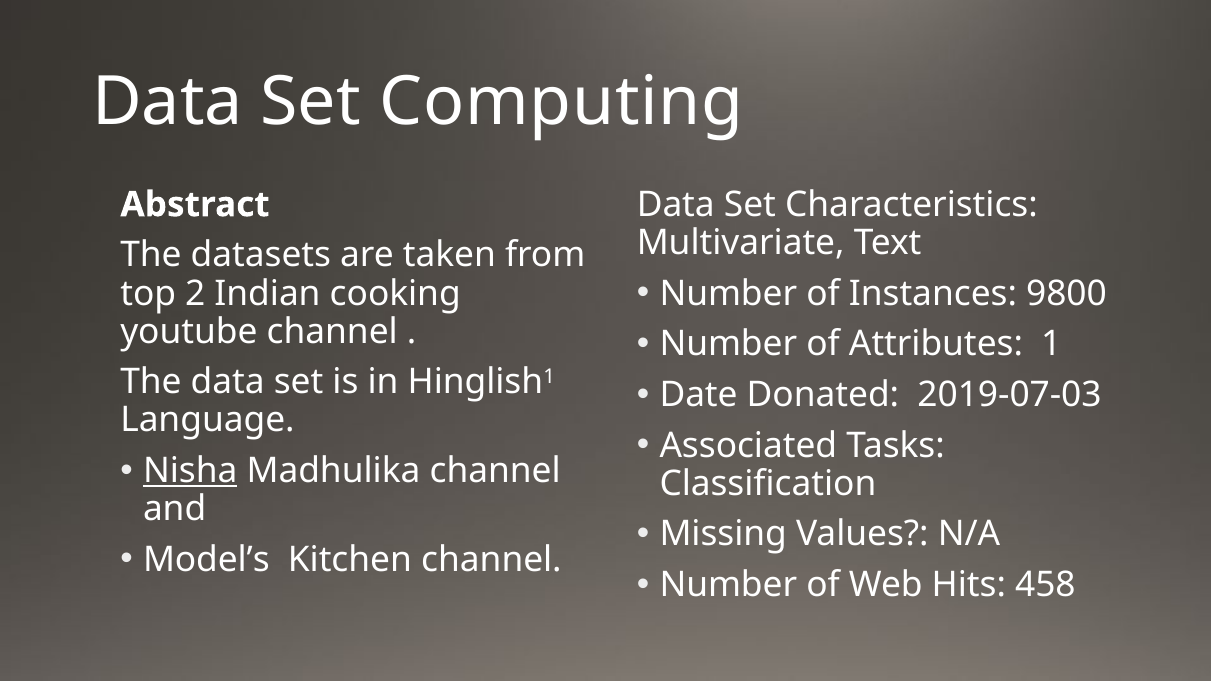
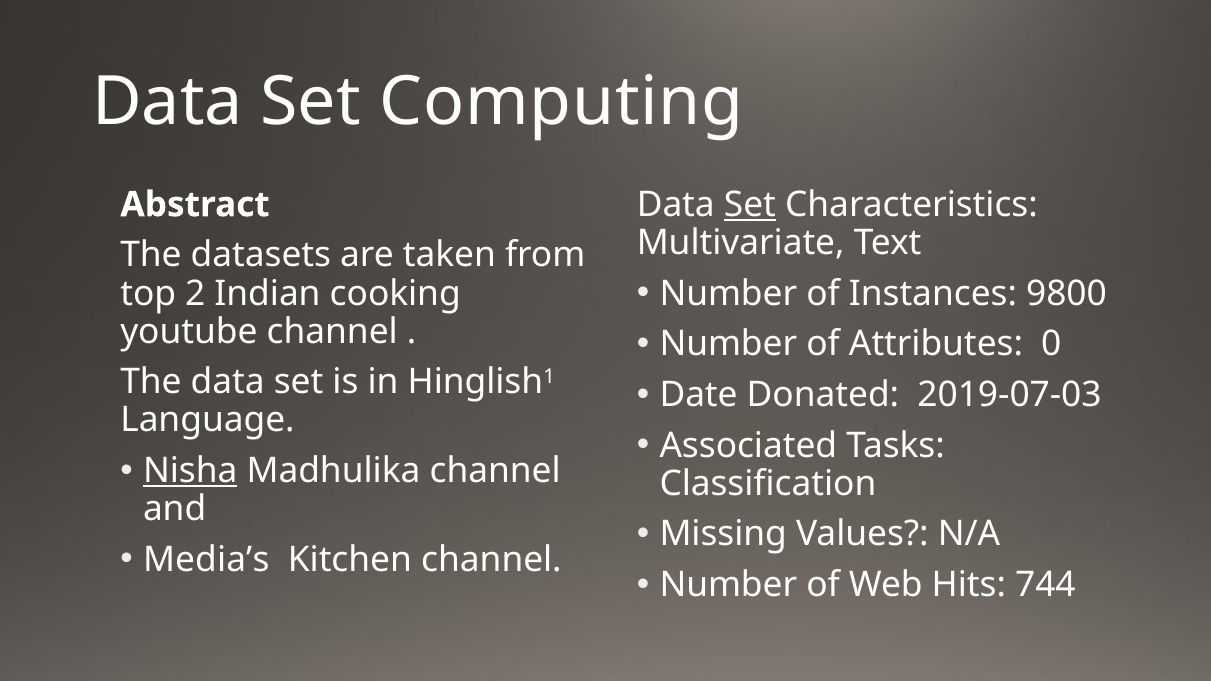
Set underline: none -> present (750, 205)
1: 1 -> 0 (1051, 344)
Model’s: Model’s -> Media’s (206, 560)
458: 458 -> 744 (1045, 585)
